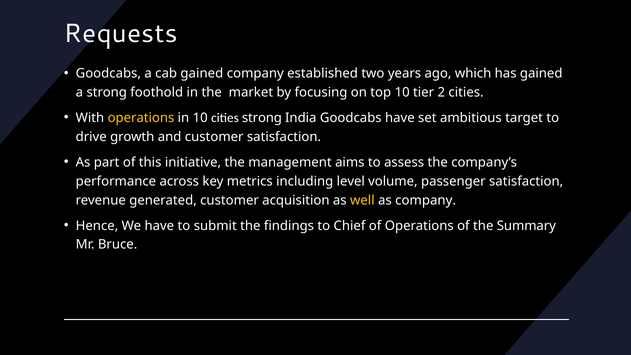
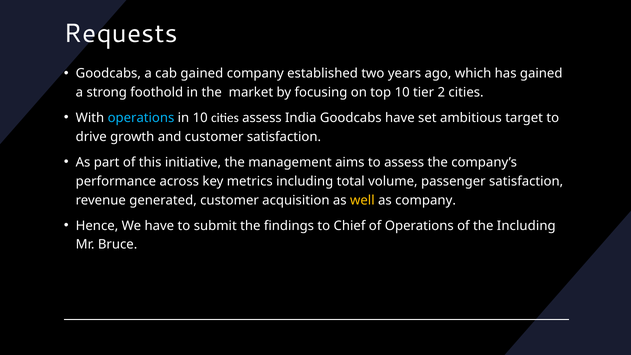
operations colour: yellow -> light blue (141, 118)
cities strong: strong -> assess (262, 118)
level: level -> total (351, 181)
the Summary: Summary -> Including (526, 226)
